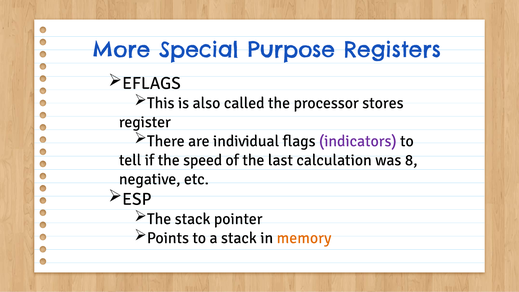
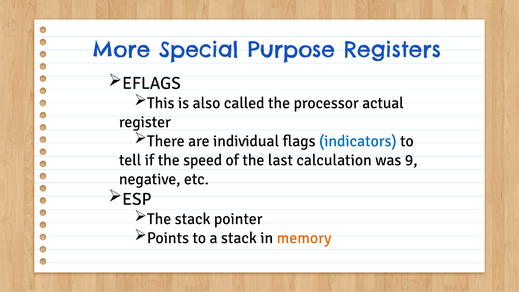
stores: stores -> actual (383, 103)
indicators colour: purple -> blue (358, 141)
8: 8 -> 9 (411, 160)
